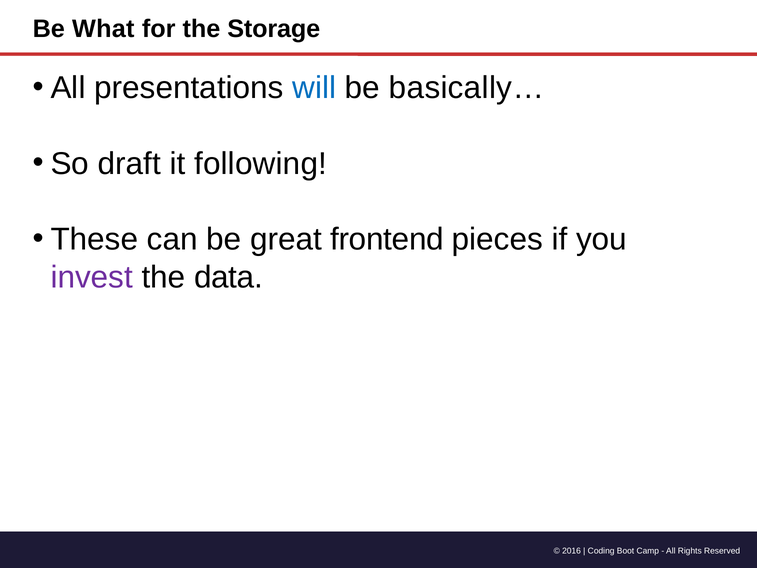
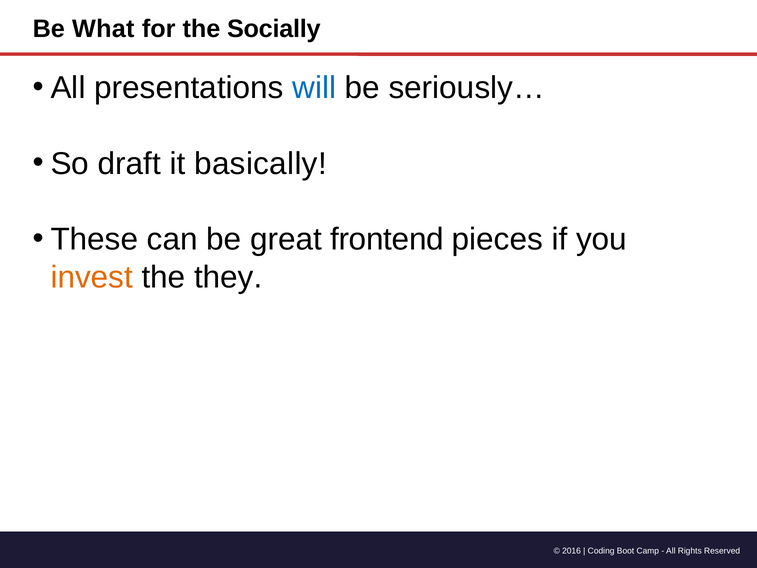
Storage: Storage -> Socially (274, 29)
basically…: basically… -> seriously… (467, 88)
following: following -> basically (261, 164)
invest colour: purple -> orange (92, 277)
data: data -> they (228, 277)
